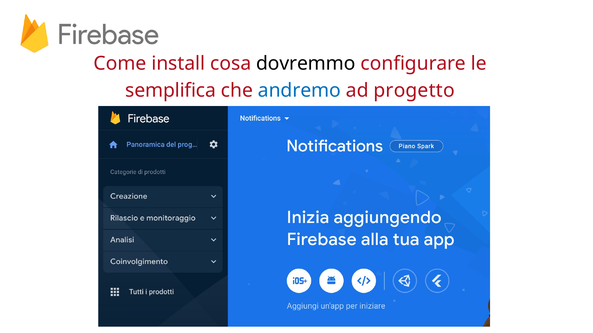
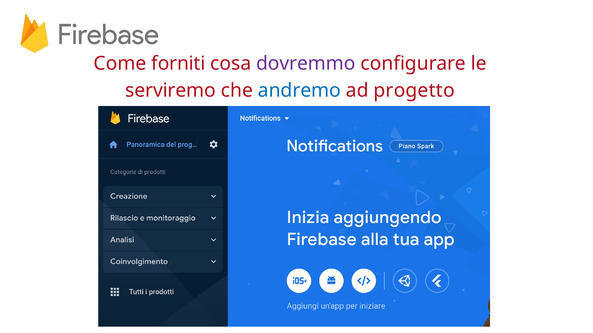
install: install -> forniti (178, 64)
dovremmo colour: black -> purple (306, 64)
semplifica: semplifica -> serviremo (171, 91)
